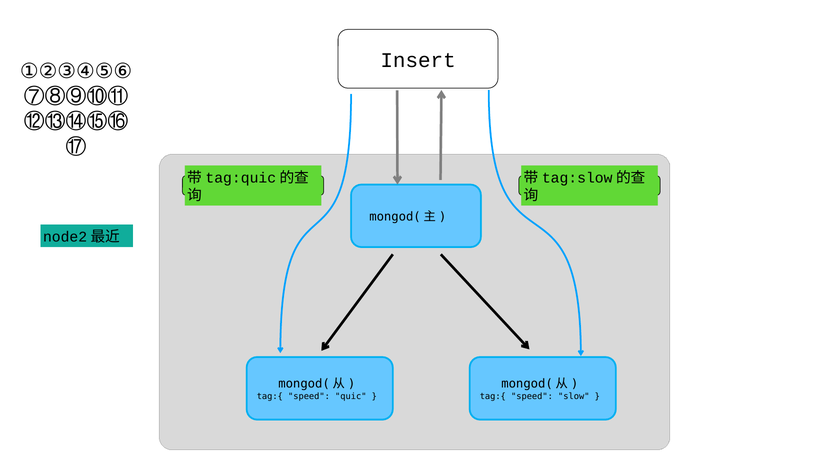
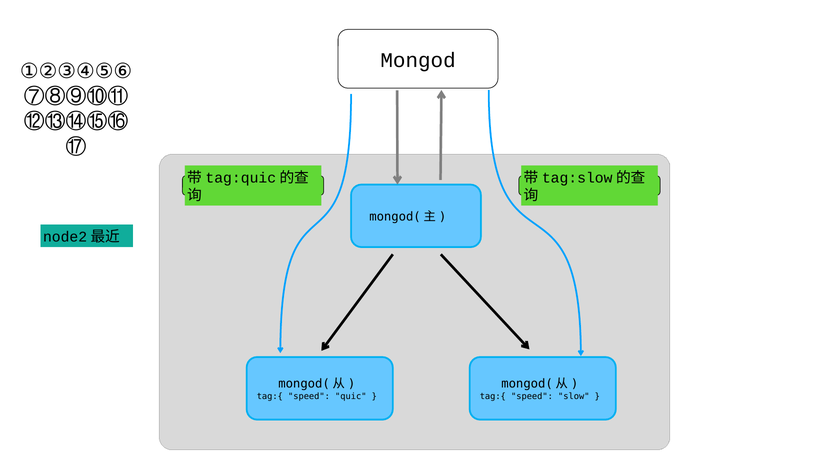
Insert: Insert -> Mongod (418, 60)
